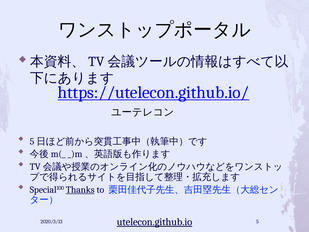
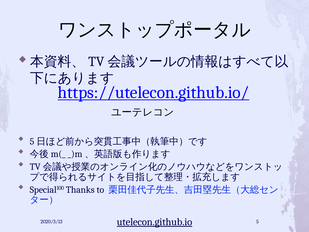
Thanks underline: present -> none (80, 189)
